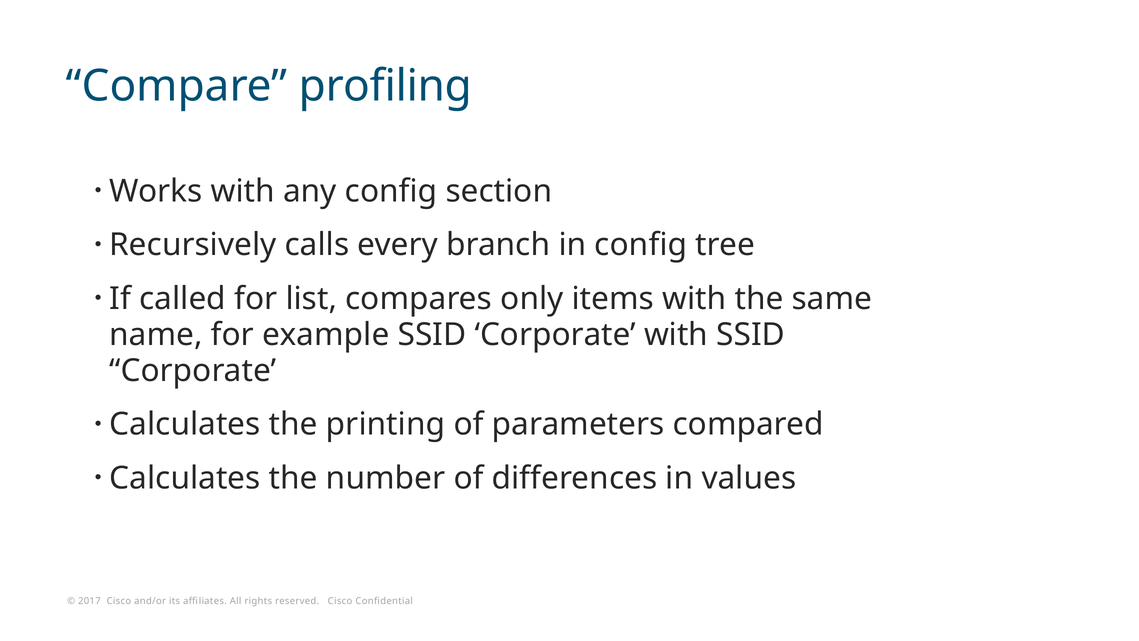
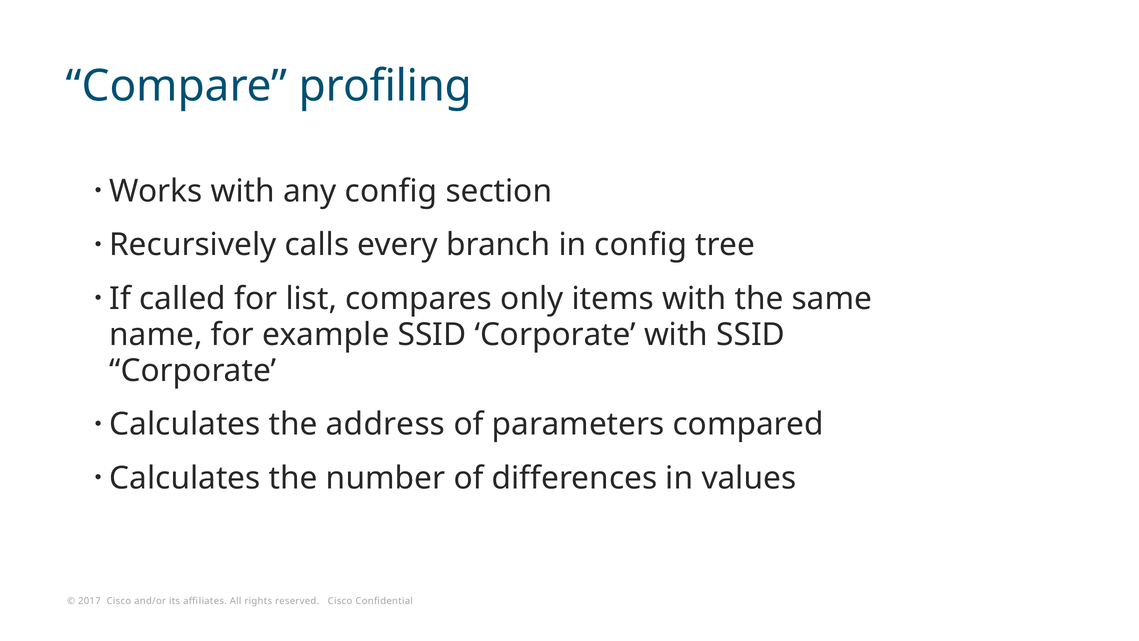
printing: printing -> address (385, 424)
